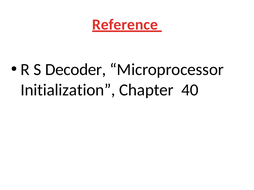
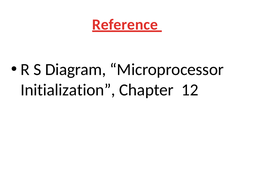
Decoder: Decoder -> Diagram (76, 70)
40: 40 -> 12 (190, 90)
